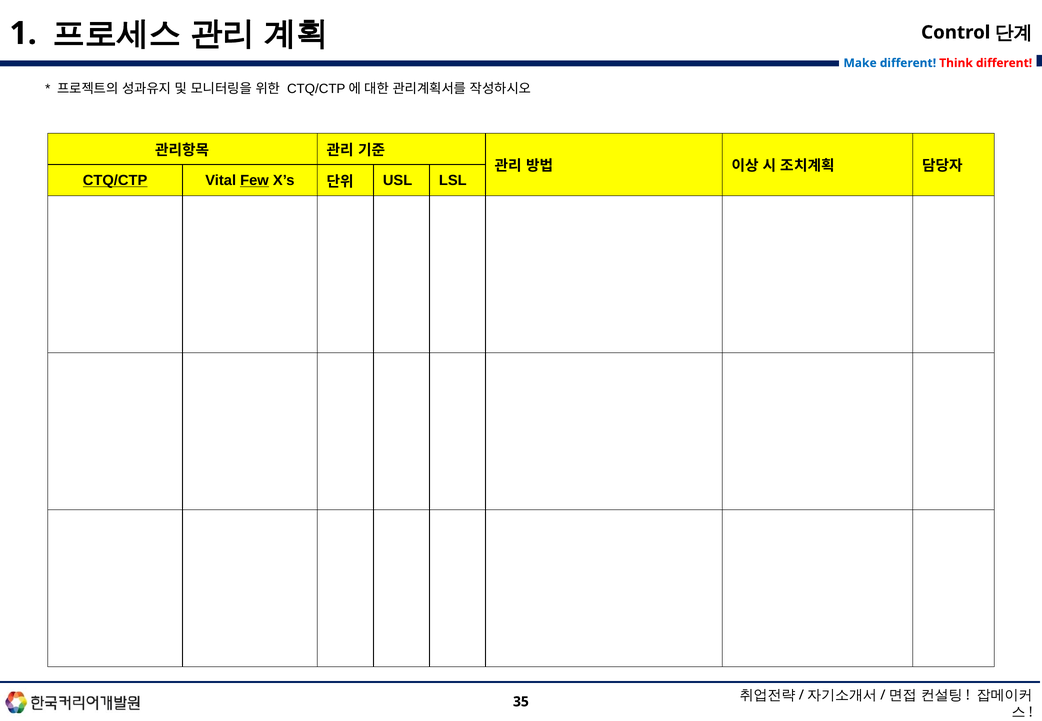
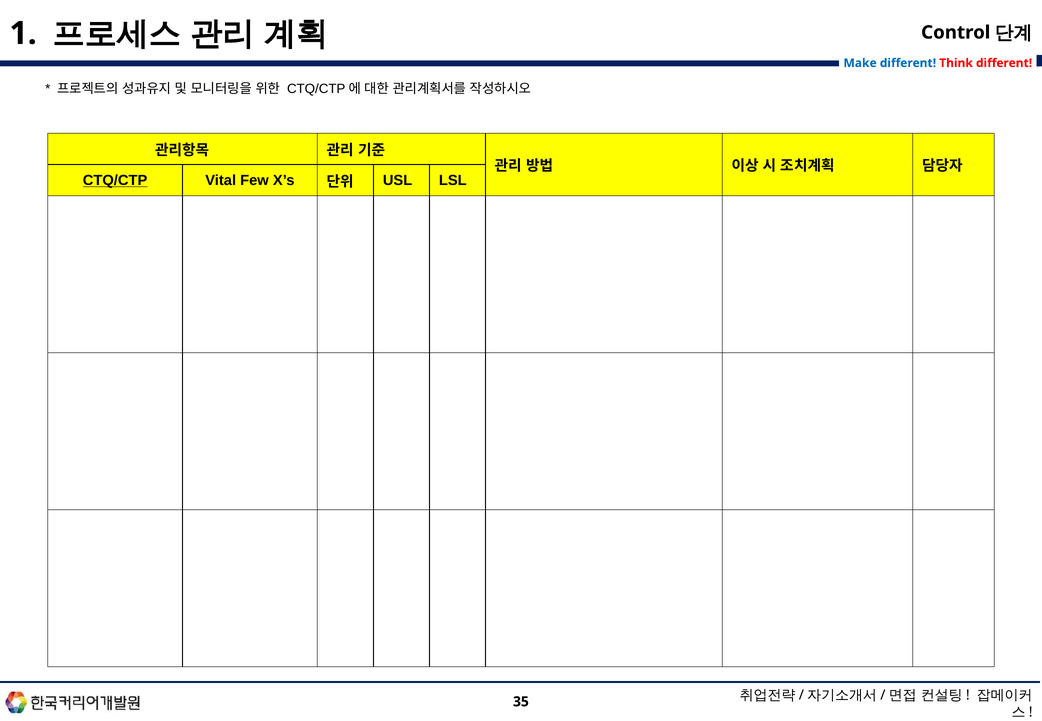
Few underline: present -> none (255, 180)
